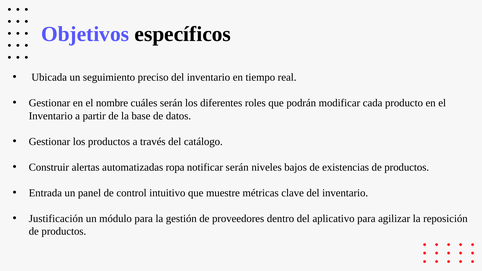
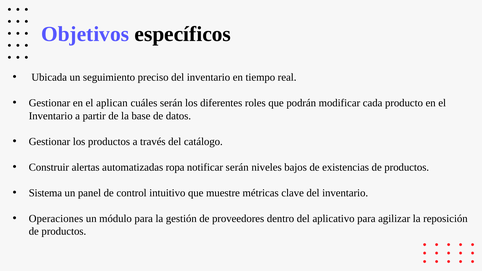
nombre: nombre -> aplican (112, 103)
Entrada: Entrada -> Sistema (45, 193)
Justificación: Justificación -> Operaciones (56, 219)
